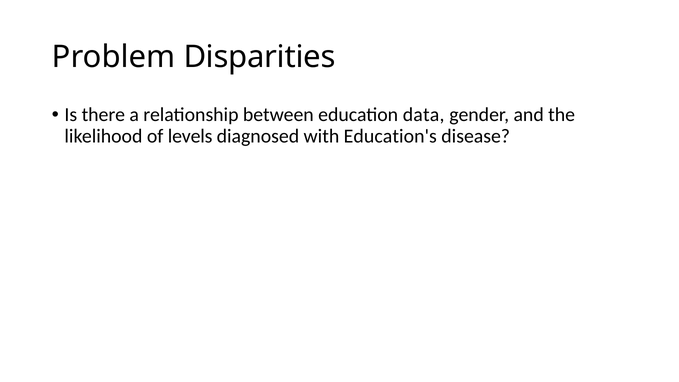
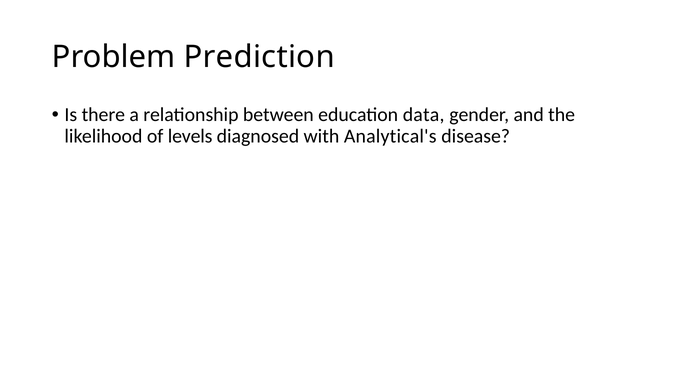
Disparities: Disparities -> Prediction (259, 57)
Education's: Education's -> Analytical's (390, 136)
